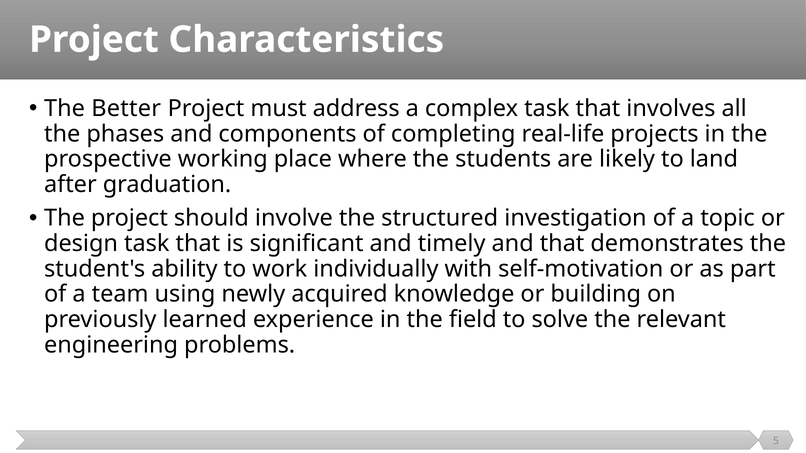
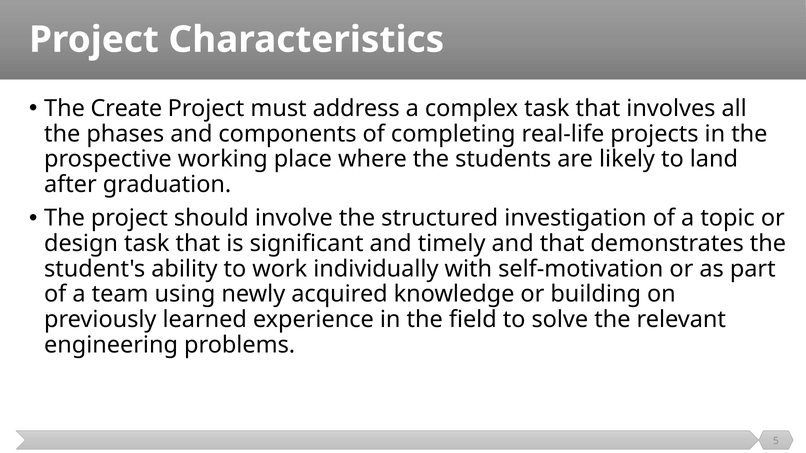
Better: Better -> Create (126, 109)
